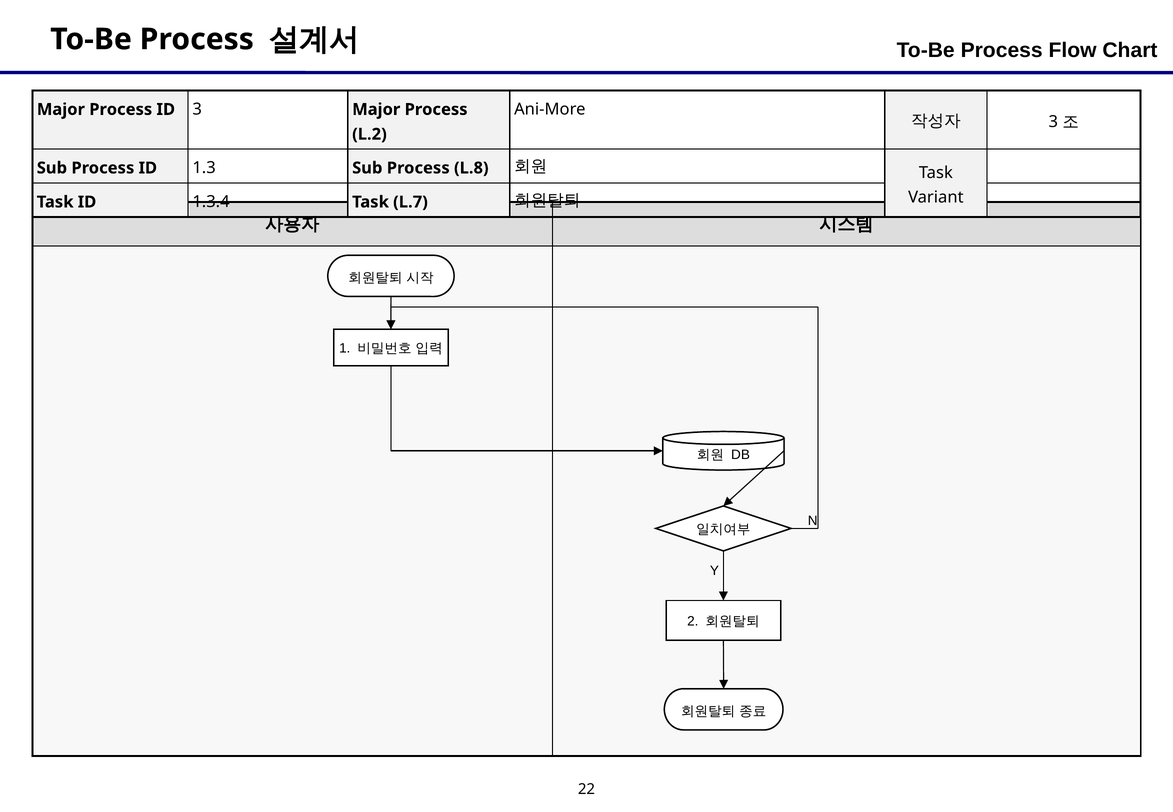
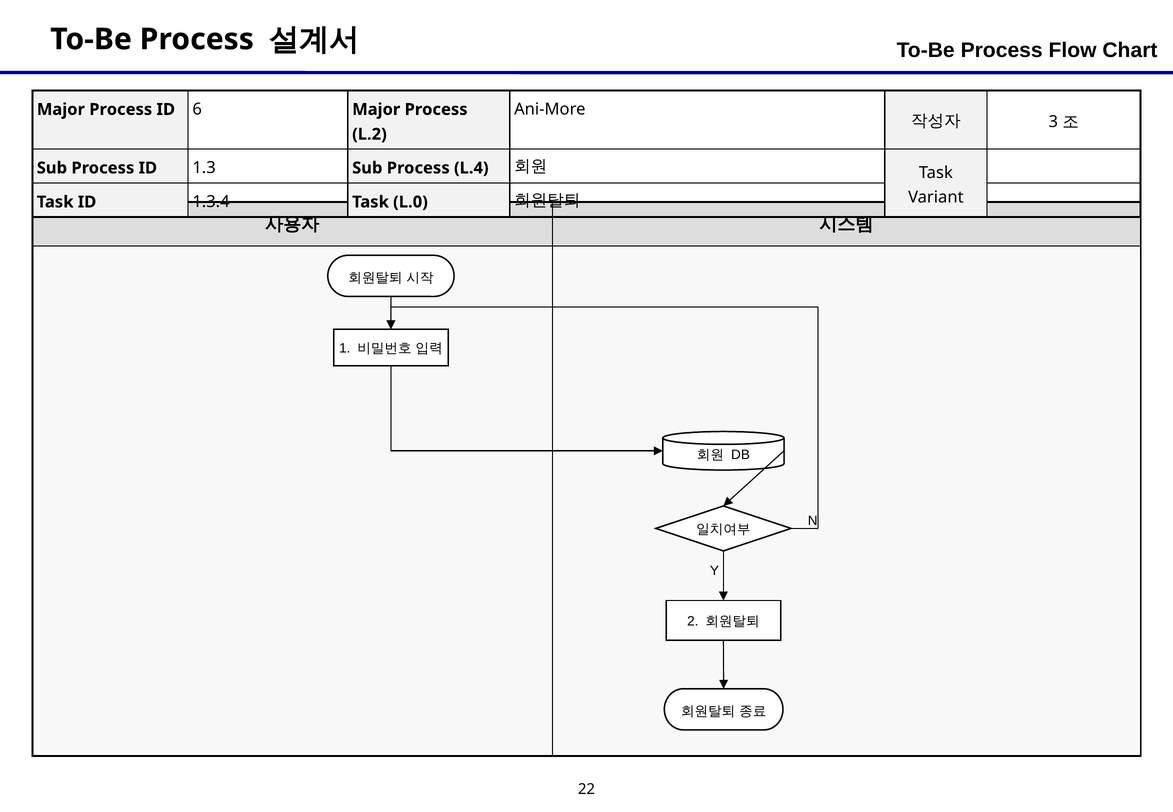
ID 3: 3 -> 6 (197, 109)
L.8: L.8 -> L.4 (471, 168)
L.7: L.7 -> L.0 (410, 202)
